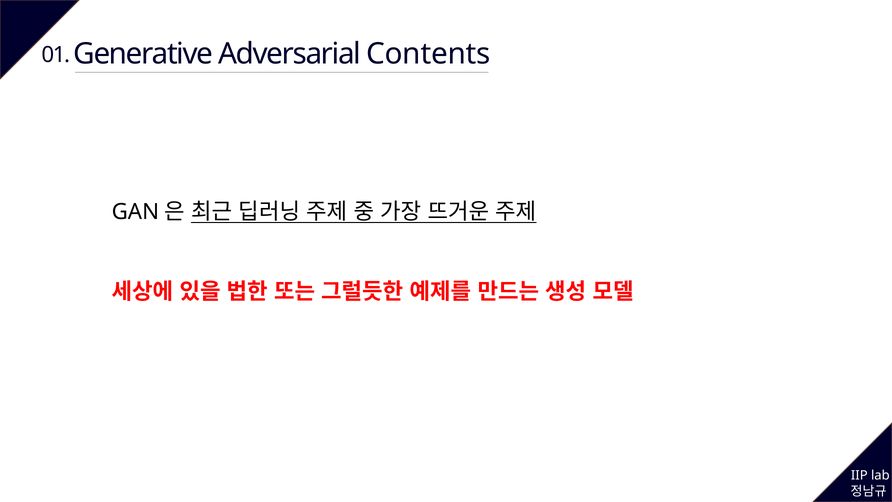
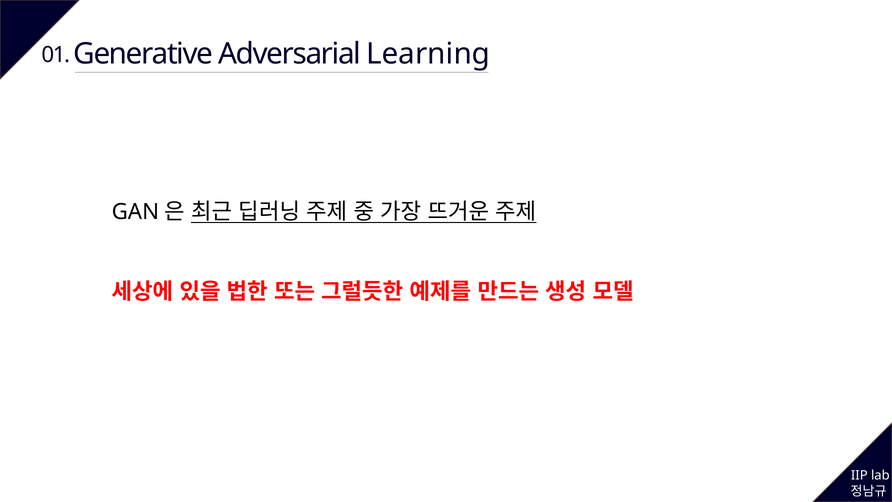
Contents: Contents -> Learning (428, 54)
